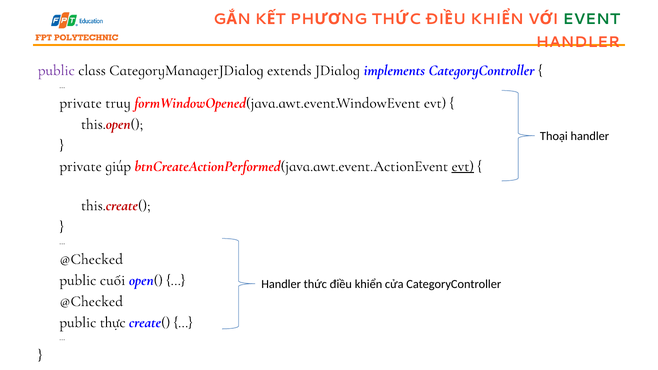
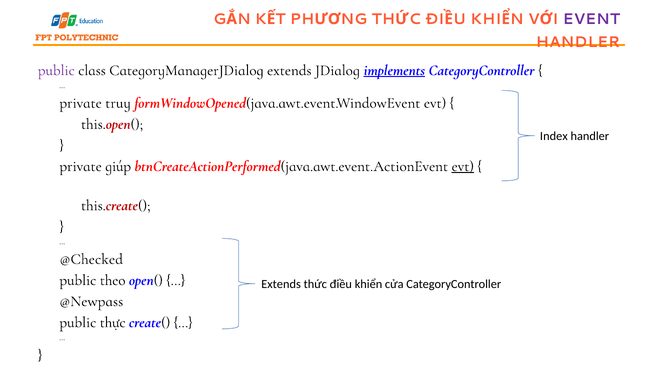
EVENT colour: green -> purple (591, 19)
implements underline: none -> present (394, 70)
Thoại: Thoại -> Index (554, 136)
cuối: cuối -> theo (113, 280)
Handler: Handler -> Extends (281, 284)
@Checked: @Checked -> @Newpass (91, 301)
